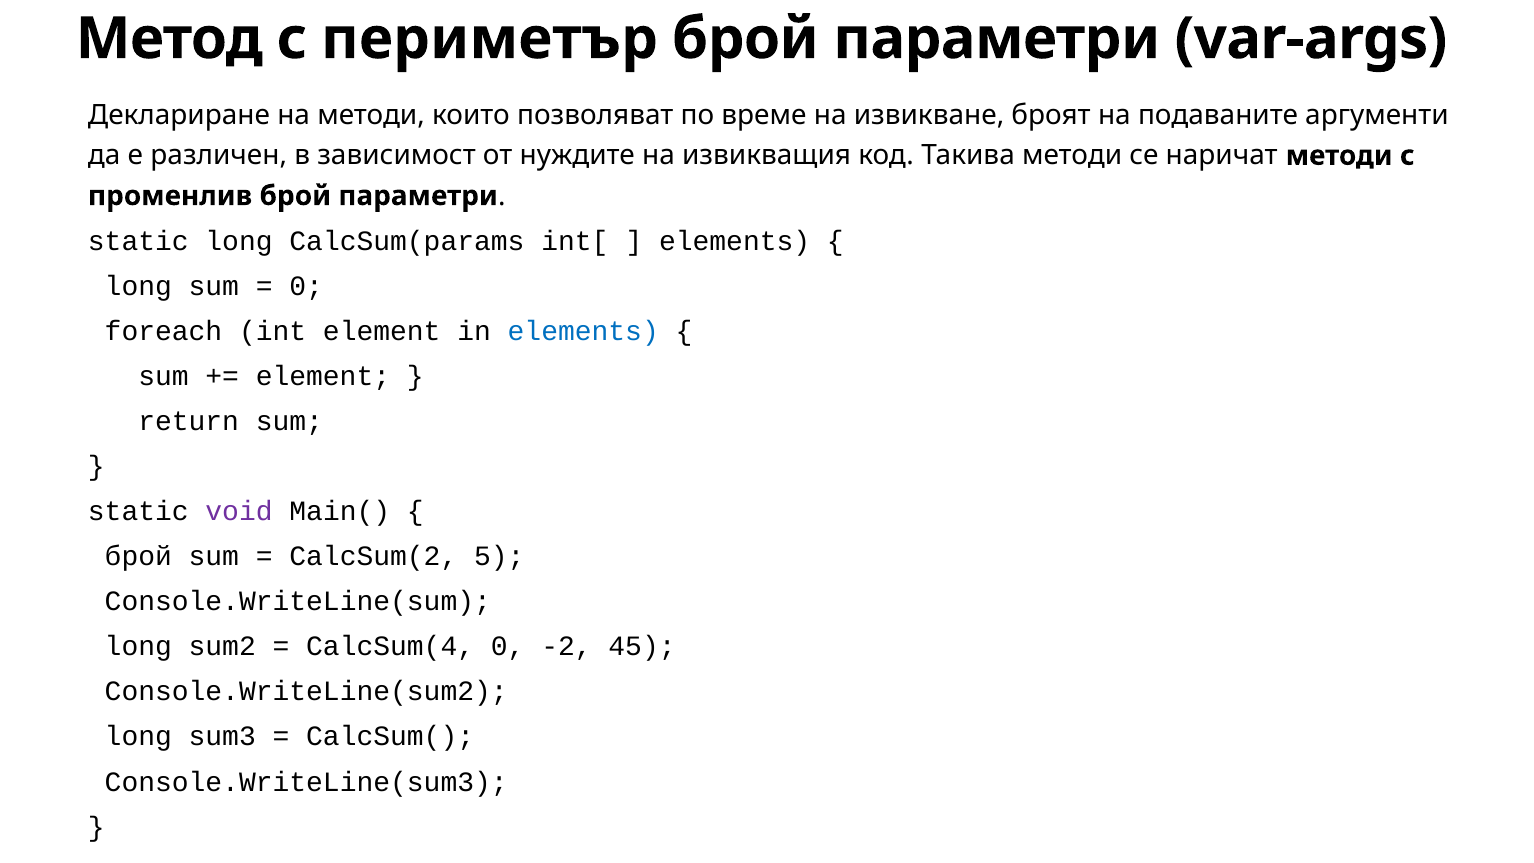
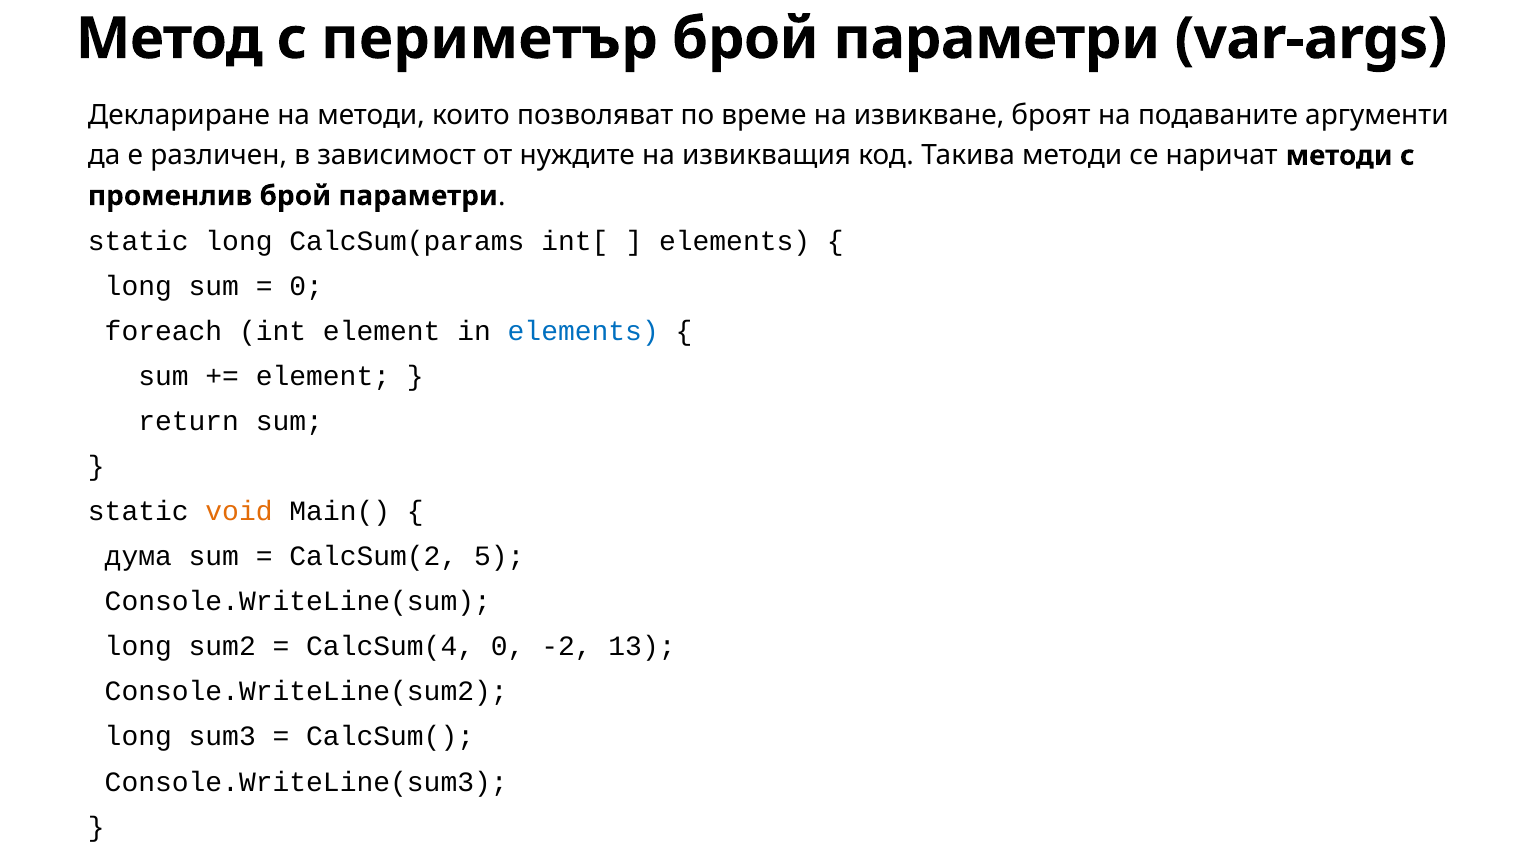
void colour: purple -> orange (239, 511)
брой: брой -> дума (138, 556)
45: 45 -> 13 (642, 647)
